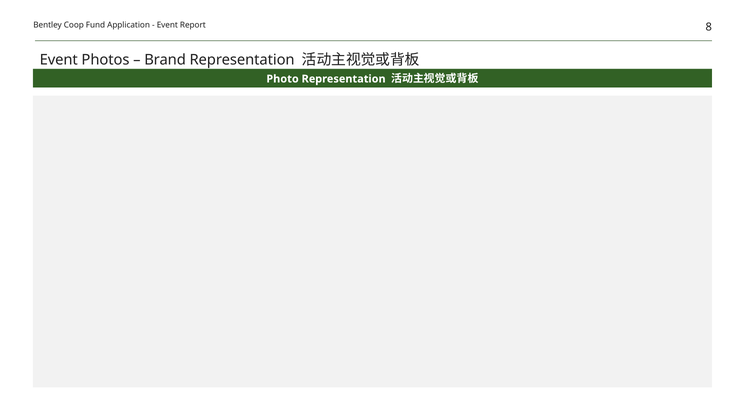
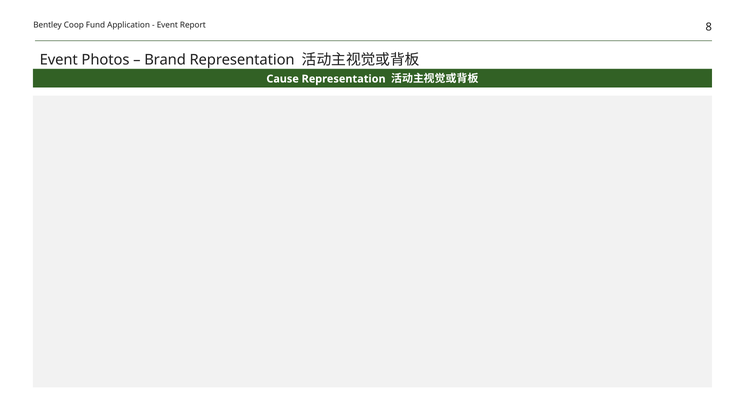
Photo: Photo -> Cause (283, 79)
